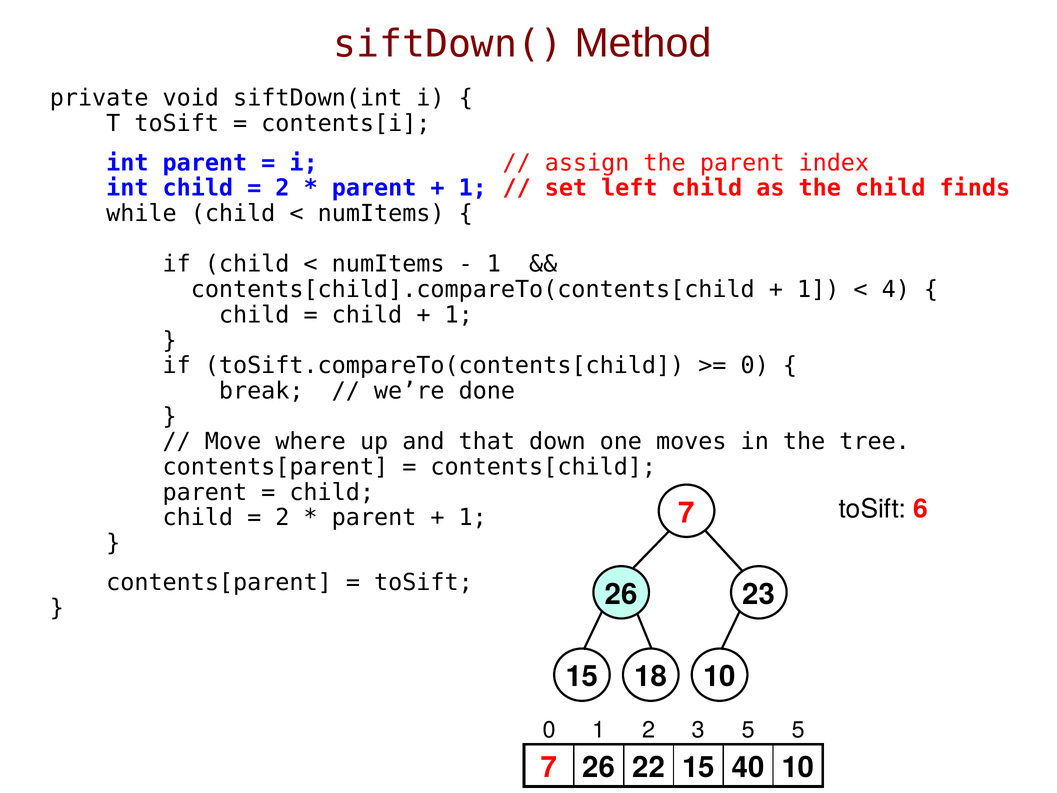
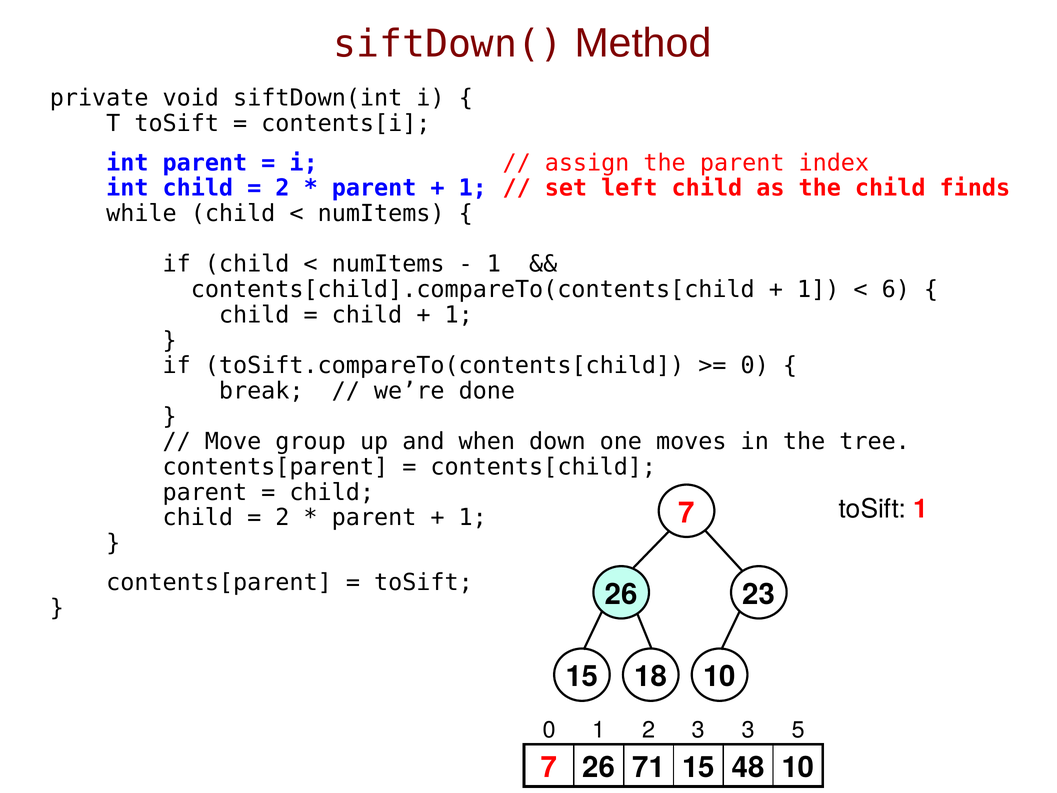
4: 4 -> 6 (896, 289)
where: where -> group (311, 442)
that: that -> when (487, 442)
toSift 6: 6 -> 1 (921, 509)
3 5: 5 -> 3 (748, 730)
22: 22 -> 71 (649, 767)
40: 40 -> 48 (748, 767)
